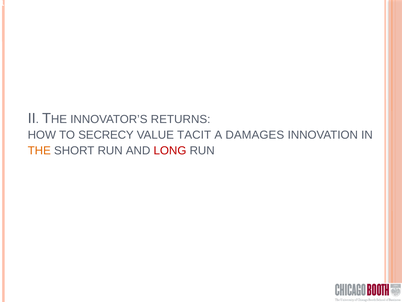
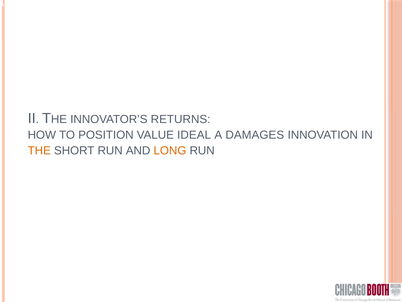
SECRECY: SECRECY -> POSITION (106, 135)
TACIT: TACIT -> IDEAL (194, 135)
LONG colour: red -> orange (170, 150)
